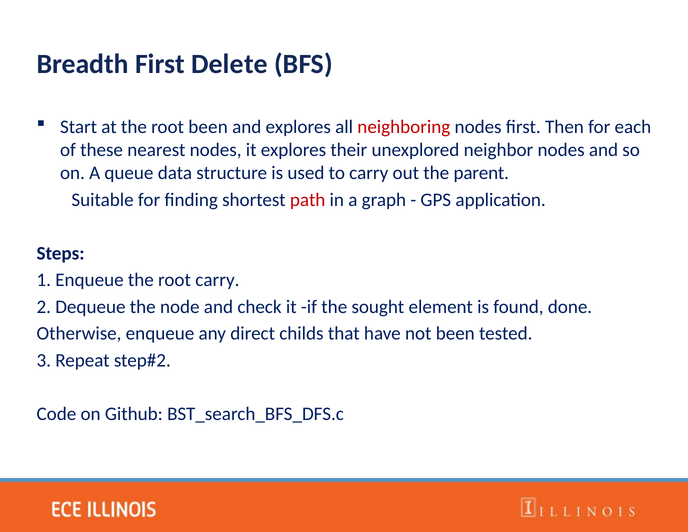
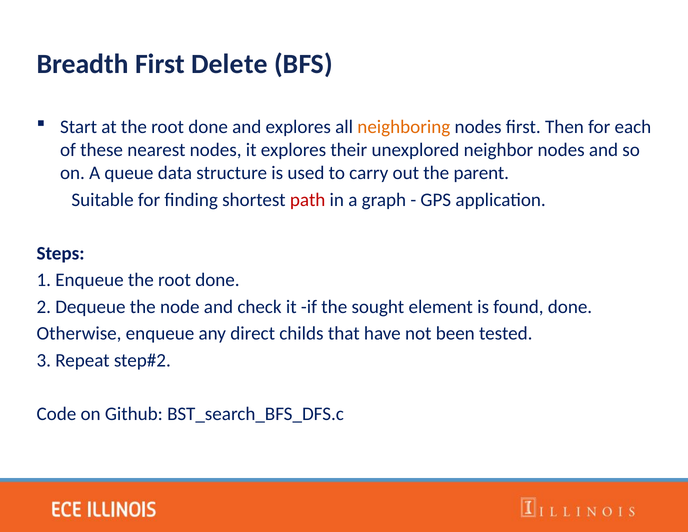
at the root been: been -> done (208, 127)
neighboring colour: red -> orange (404, 127)
Enqueue the root carry: carry -> done (217, 280)
